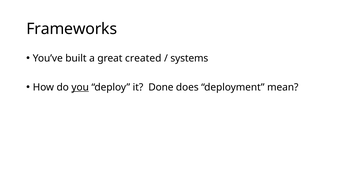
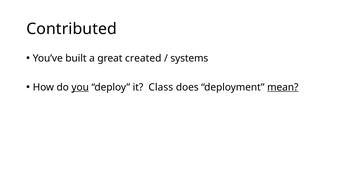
Frameworks: Frameworks -> Contributed (72, 29)
Done: Done -> Class (161, 87)
mean underline: none -> present (283, 87)
